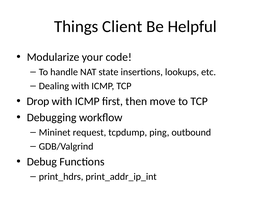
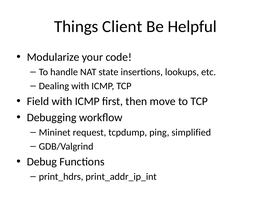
Drop: Drop -> Field (38, 101)
outbound: outbound -> simplified (191, 133)
